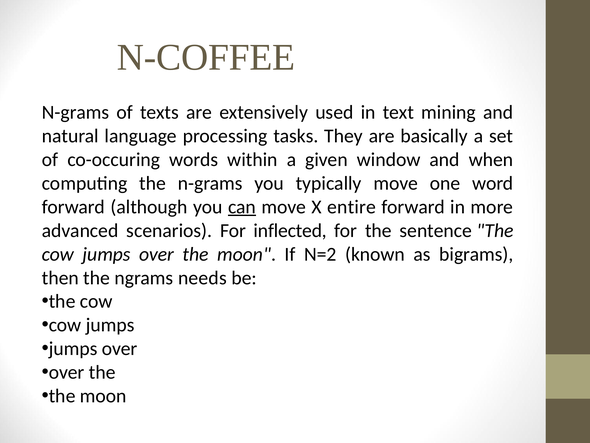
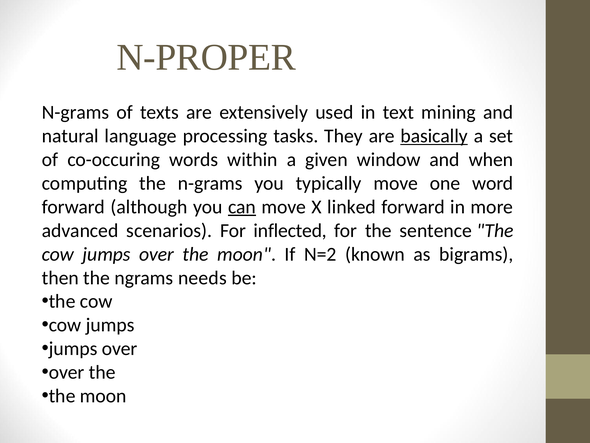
N-COFFEE: N-COFFEE -> N-PROPER (206, 57)
basically underline: none -> present (434, 136)
entire: entire -> linked (352, 207)
